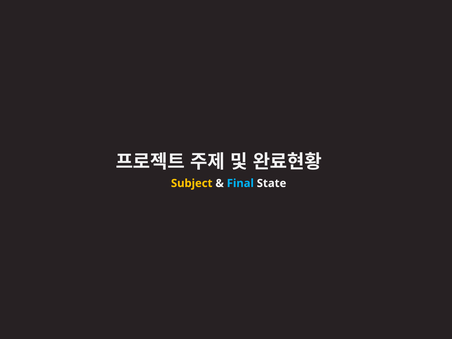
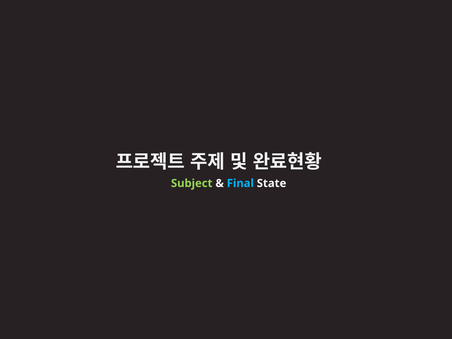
Subject colour: yellow -> light green (192, 183)
